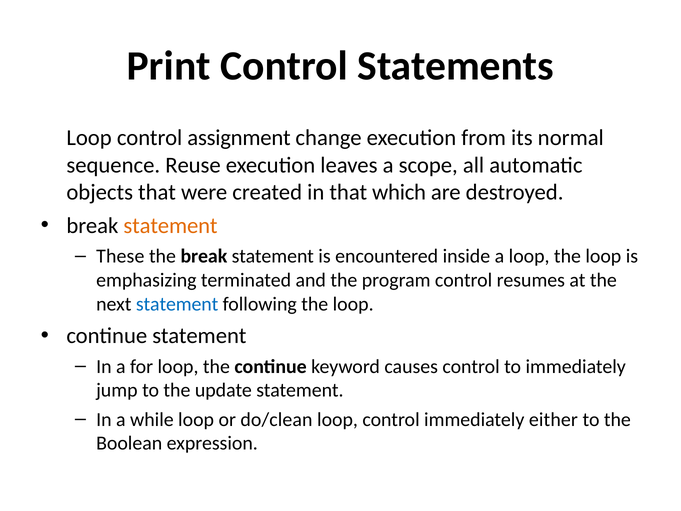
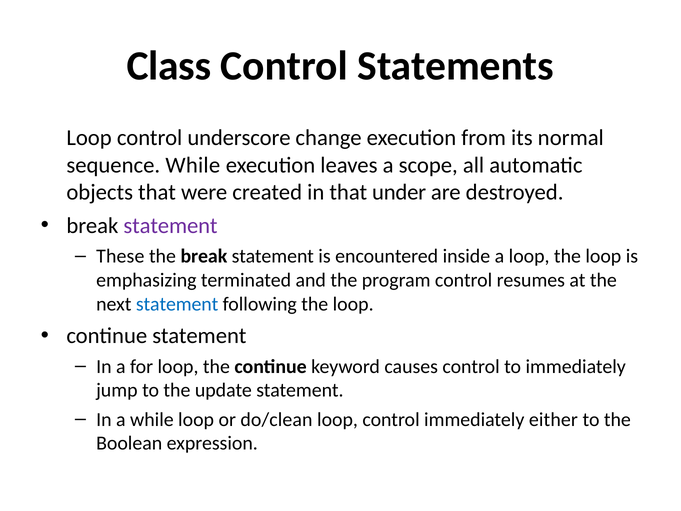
Print: Print -> Class (169, 66)
assignment: assignment -> underscore (239, 138)
sequence Reuse: Reuse -> While (193, 165)
which: which -> under (399, 192)
statement colour: orange -> purple (171, 226)
